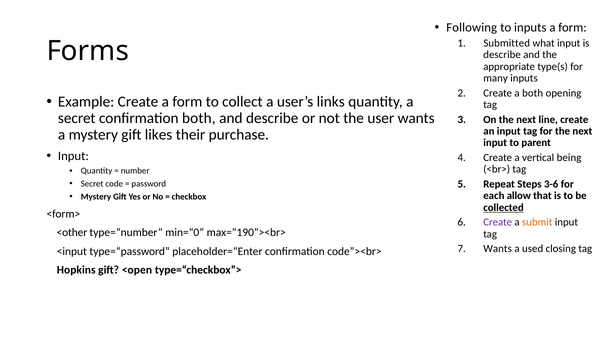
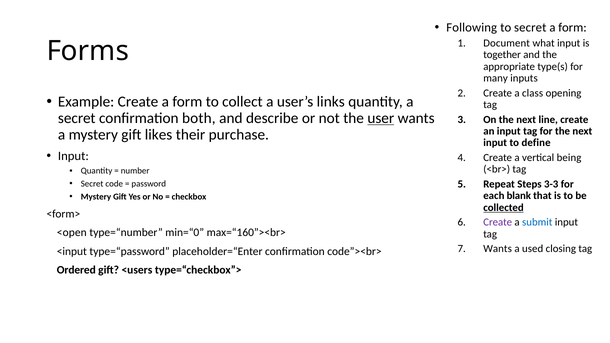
to inputs: inputs -> secret (530, 27)
Submitted: Submitted -> Document (507, 43)
describe: describe -> together (502, 55)
a both: both -> class (533, 93)
user underline: none -> present (381, 118)
parent: parent -> define (536, 143)
3-6: 3-6 -> 3-3 (551, 184)
allow: allow -> blank (519, 196)
submit colour: orange -> blue (537, 222)
<other: <other -> <open (72, 233)
max=“190”><br>: max=“190”><br> -> max=“160”><br> (246, 233)
Hopkins: Hopkins -> Ordered (76, 270)
<open: <open -> <users (137, 270)
